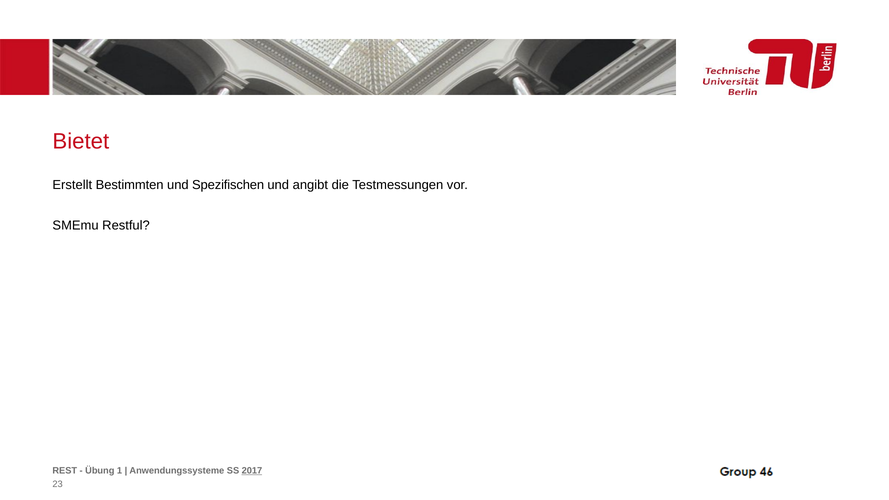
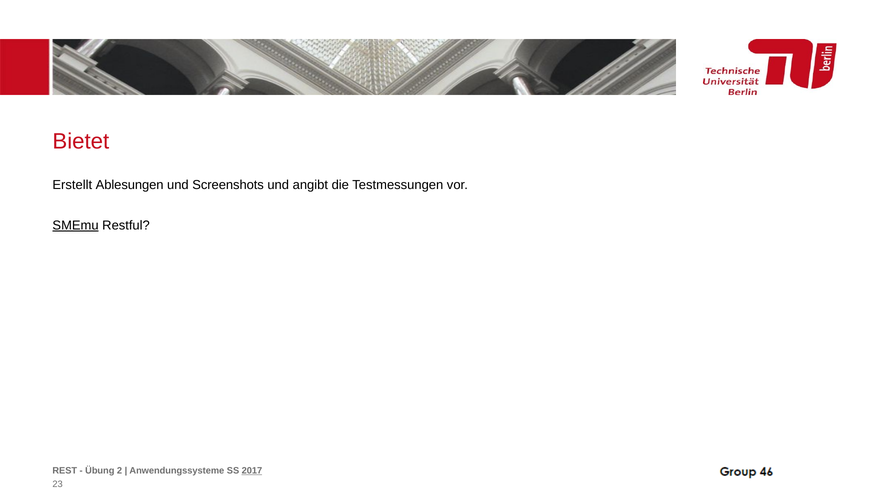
Bestimmten: Bestimmten -> Ablesungen (130, 185)
Spezifischen: Spezifischen -> Screenshots (228, 185)
SMEmu underline: none -> present (76, 226)
1: 1 -> 2 (119, 471)
